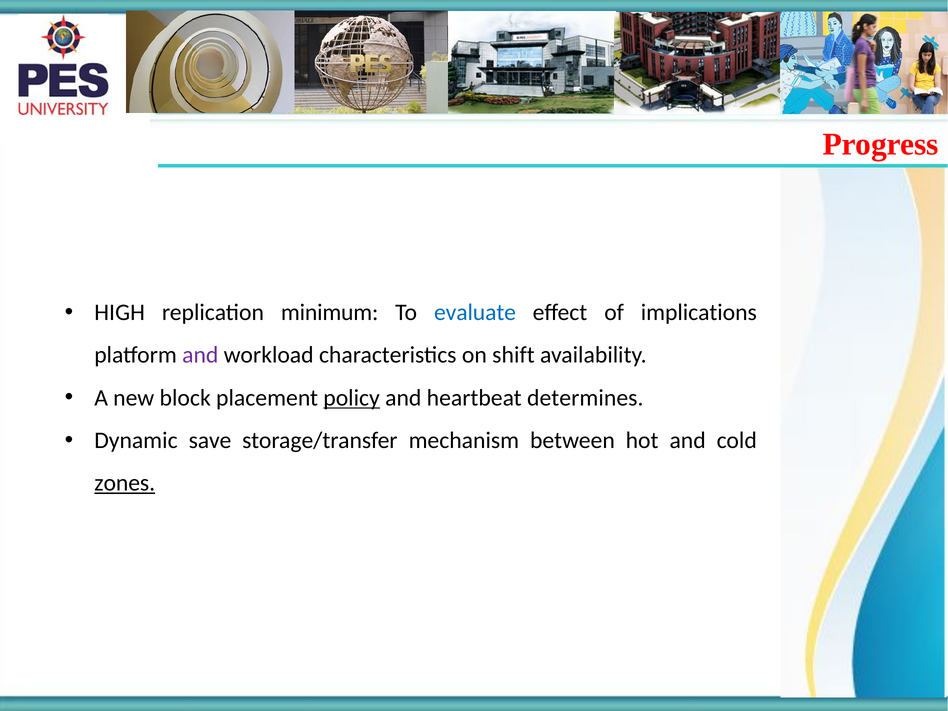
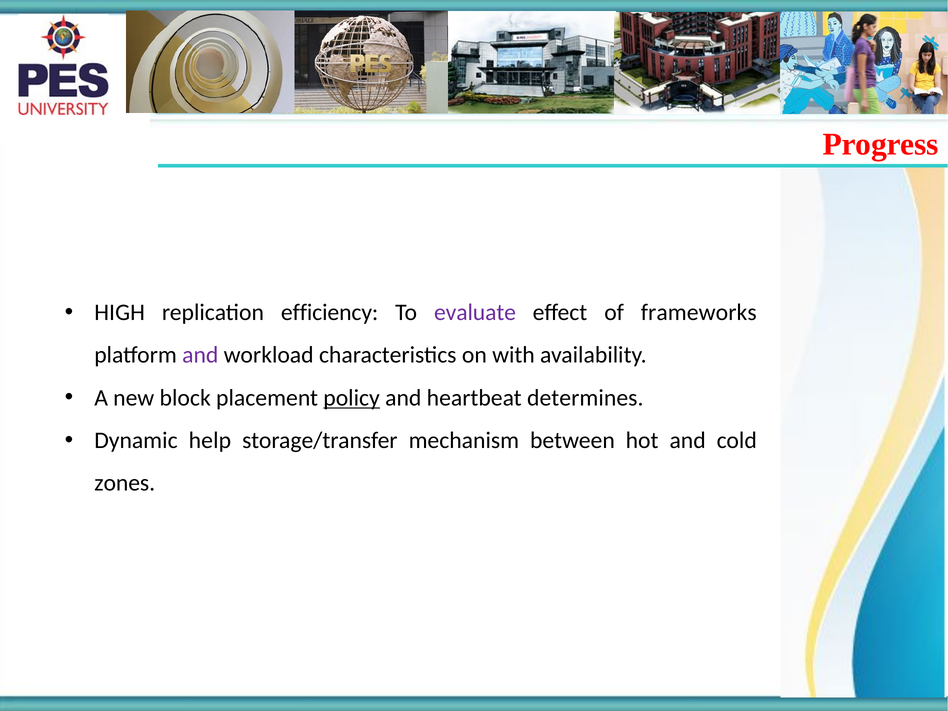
minimum: minimum -> efficiency (330, 312)
evaluate colour: blue -> purple (475, 312)
implications: implications -> frameworks (699, 312)
shift: shift -> with (513, 355)
save: save -> help (210, 440)
zones underline: present -> none (125, 483)
